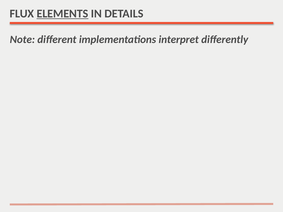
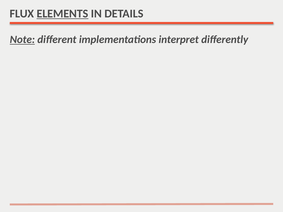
Note underline: none -> present (22, 40)
